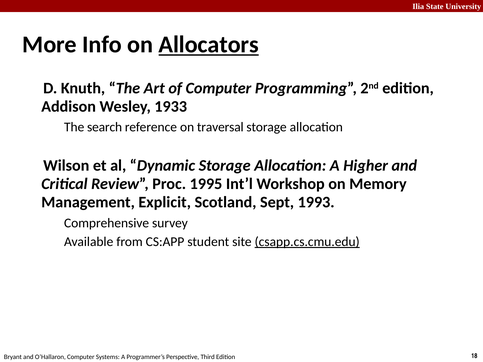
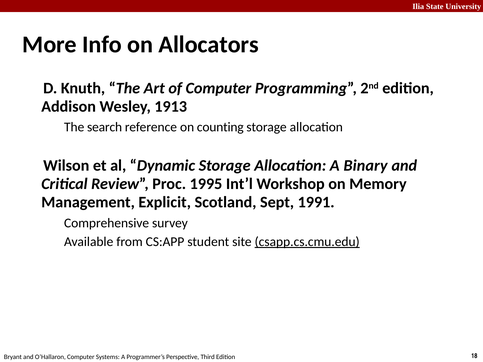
Allocators underline: present -> none (209, 45)
1933: 1933 -> 1913 (171, 107)
traversal: traversal -> counting (220, 127)
Higher: Higher -> Binary (366, 166)
1993: 1993 -> 1991 (316, 202)
